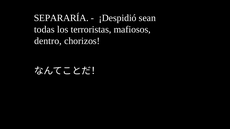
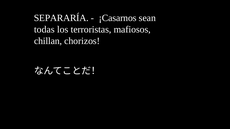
¡Despidió: ¡Despidió -> ¡Casarnos (118, 18)
dentro: dentro -> chillan (48, 41)
